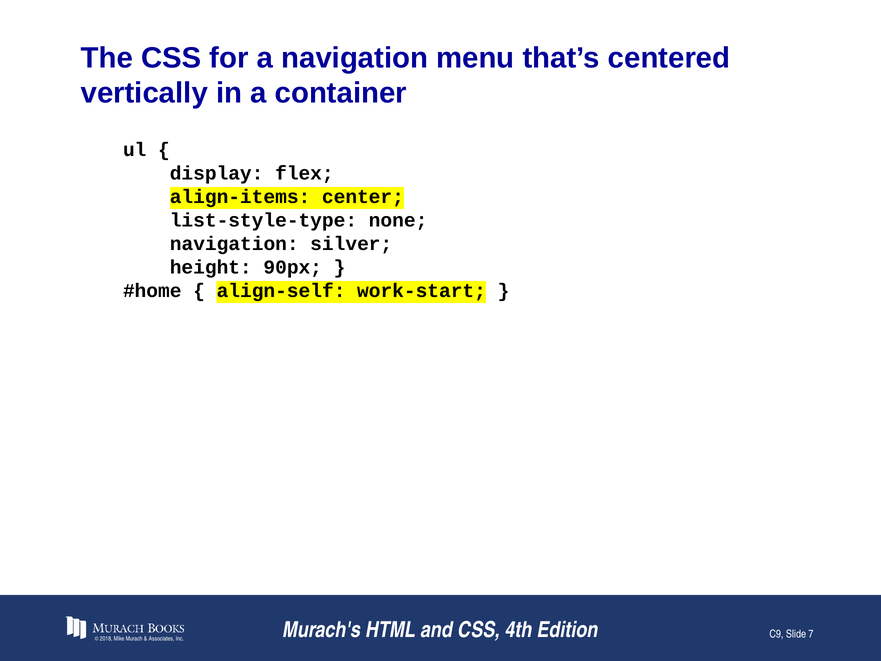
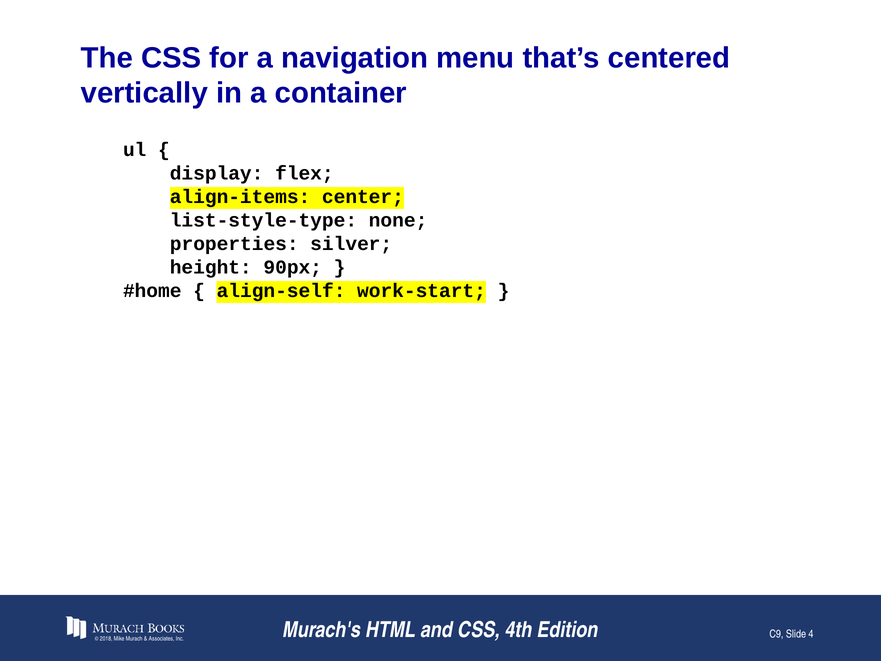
navigation: navigation -> properties (234, 244)
7: 7 -> 4 (811, 634)
